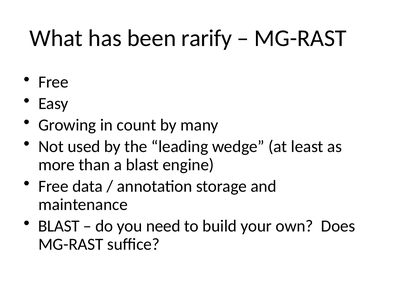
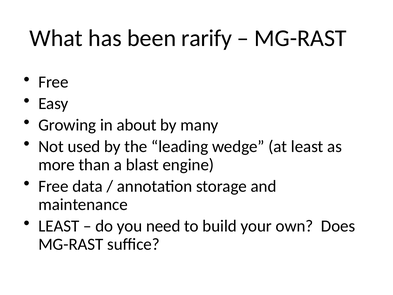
count: count -> about (137, 125)
BLAST: BLAST -> LEAST (59, 226)
